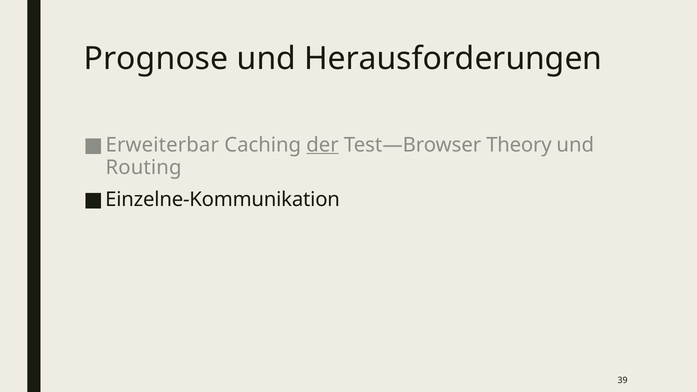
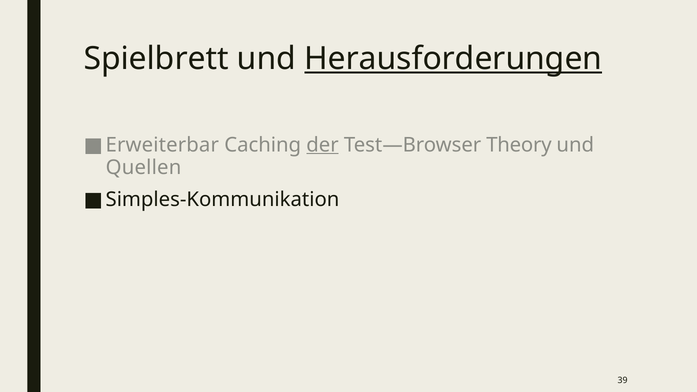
Prognose: Prognose -> Spielbrett (156, 59)
Herausforderungen underline: none -> present (453, 59)
Routing: Routing -> Quellen (144, 168)
Einzelne-Kommunikation: Einzelne-Kommunikation -> Simples-Kommunikation (222, 199)
